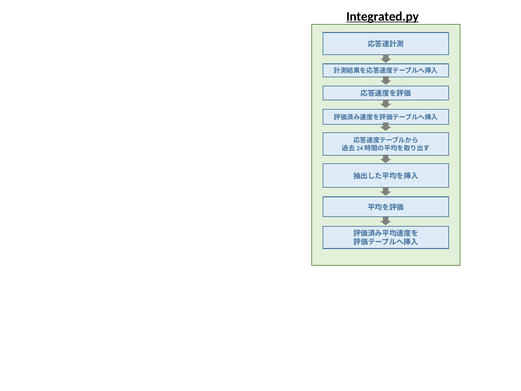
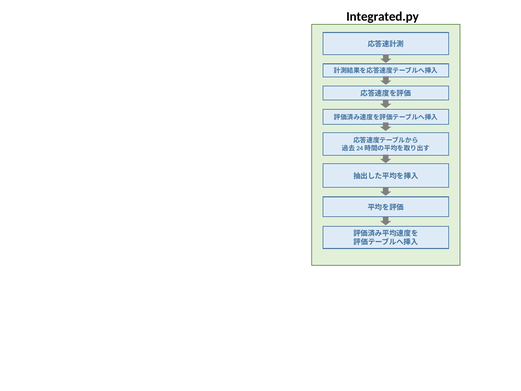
Integrated.py underline: present -> none (383, 16)
